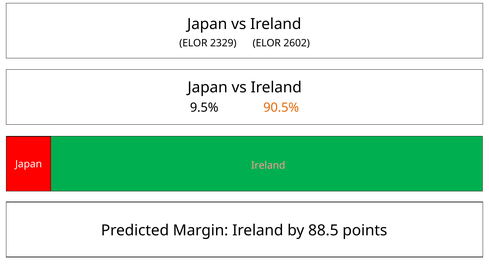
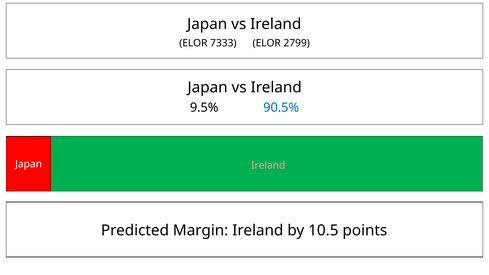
2329: 2329 -> 7333 (223, 43)
2602: 2602 -> 2799 (297, 43)
90.5% colour: orange -> blue (281, 108)
88.5: 88.5 -> 10.5 (323, 231)
